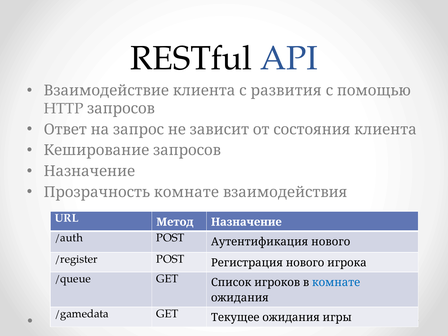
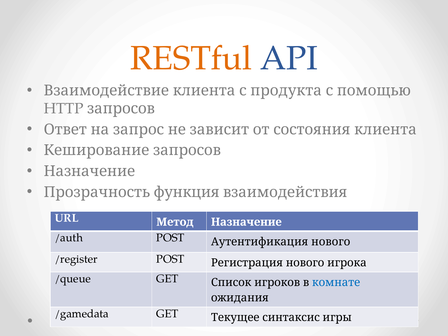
RESTful colour: black -> orange (191, 58)
развития: развития -> продукта (286, 91)
Прозрачность комнате: комнате -> функция (187, 192)
Текущее ожидания: ожидания -> синтаксис (291, 318)
